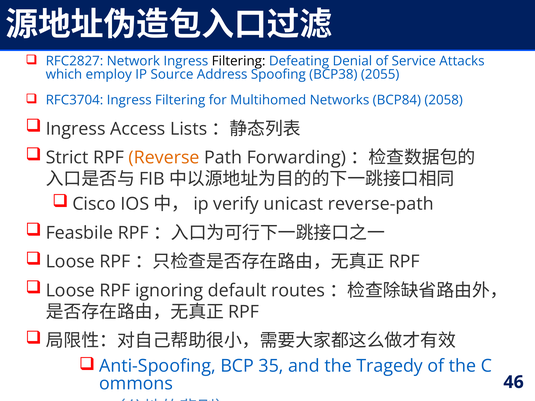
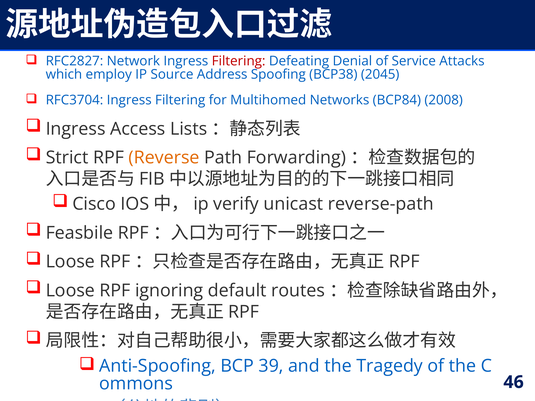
Filtering colour: black -> red (239, 61)
2055: 2055 -> 2045 (380, 75)
2058: 2058 -> 2008 (444, 100)
35: 35 -> 39 (271, 366)
